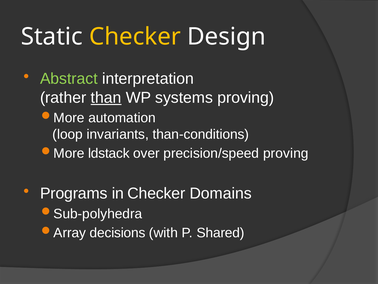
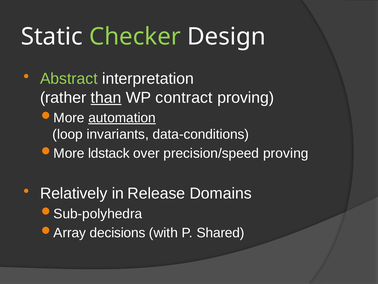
Checker colour: yellow -> light green (135, 37)
systems: systems -> contract (184, 97)
automation underline: none -> present (122, 118)
than-conditions: than-conditions -> data-conditions (201, 134)
Programs: Programs -> Relatively (74, 193)
in Checker: Checker -> Release (156, 193)
